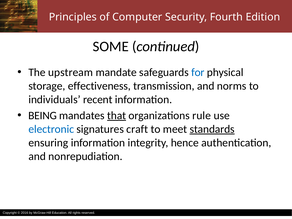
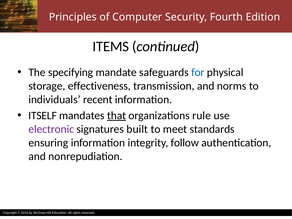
SOME: SOME -> ITEMS (111, 47)
upstream: upstream -> specifying (71, 72)
BEING: BEING -> ITSELF (43, 116)
electronic colour: blue -> purple (51, 129)
craft: craft -> built (137, 129)
standards underline: present -> none (212, 129)
hence: hence -> follow (185, 143)
